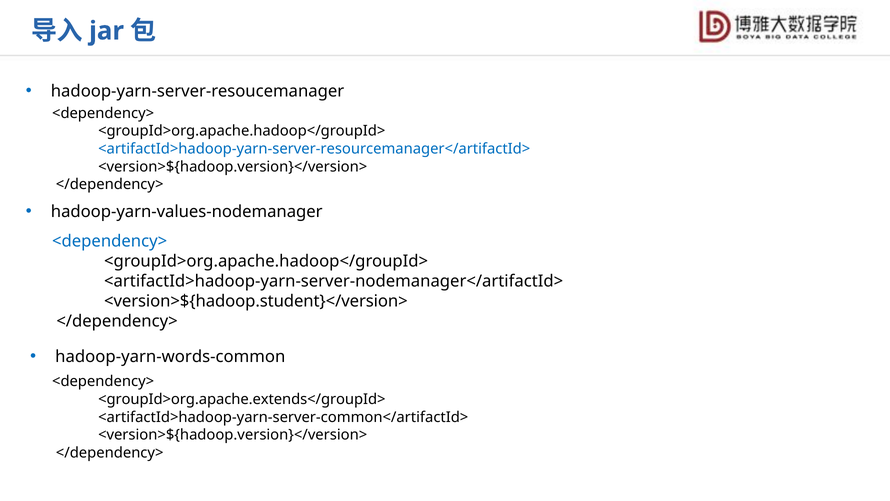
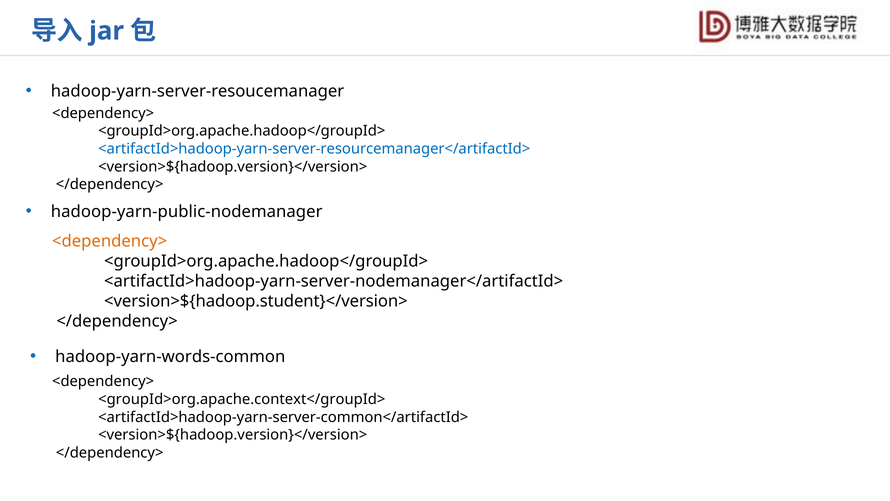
hadoop-yarn-values-nodemanager: hadoop-yarn-values-nodemanager -> hadoop-yarn-public-nodemanager (187, 211)
<dependency> colour: blue -> orange (110, 241)
<groupId>org.apache.extends</groupId>: <groupId>org.apache.extends</groupId> -> <groupId>org.apache.context</groupId> (242, 399)
